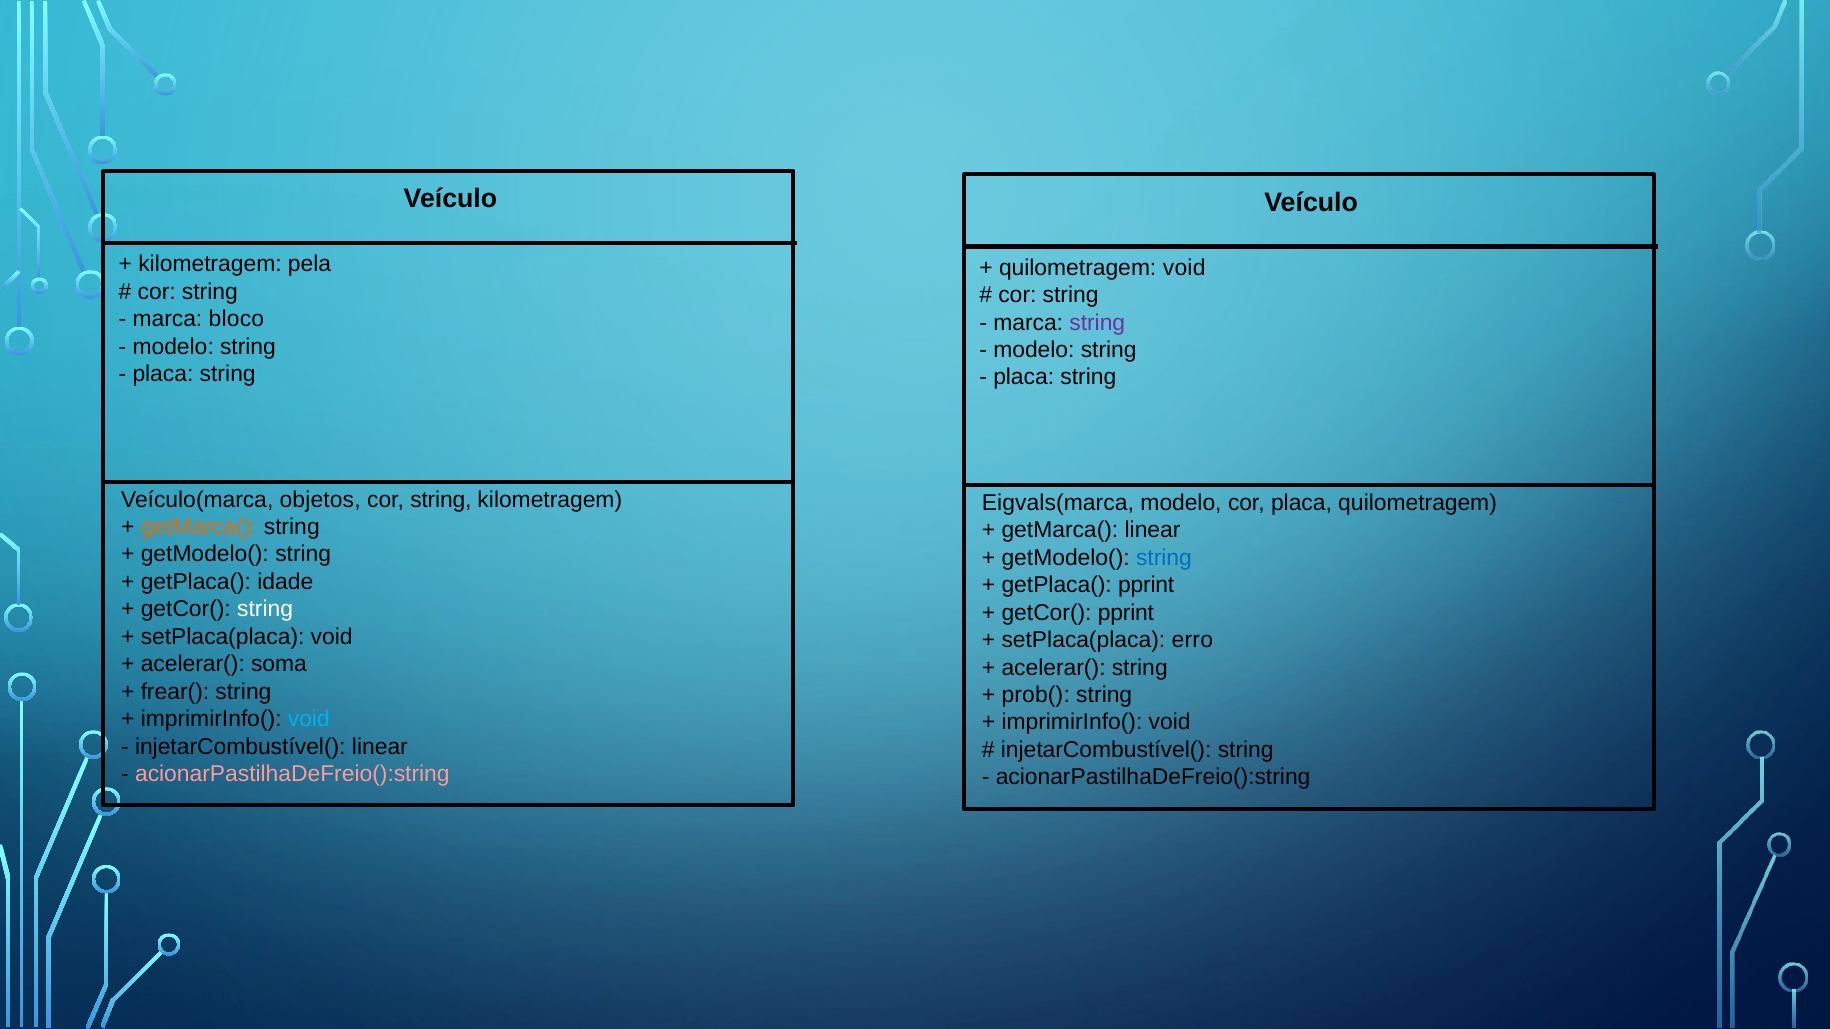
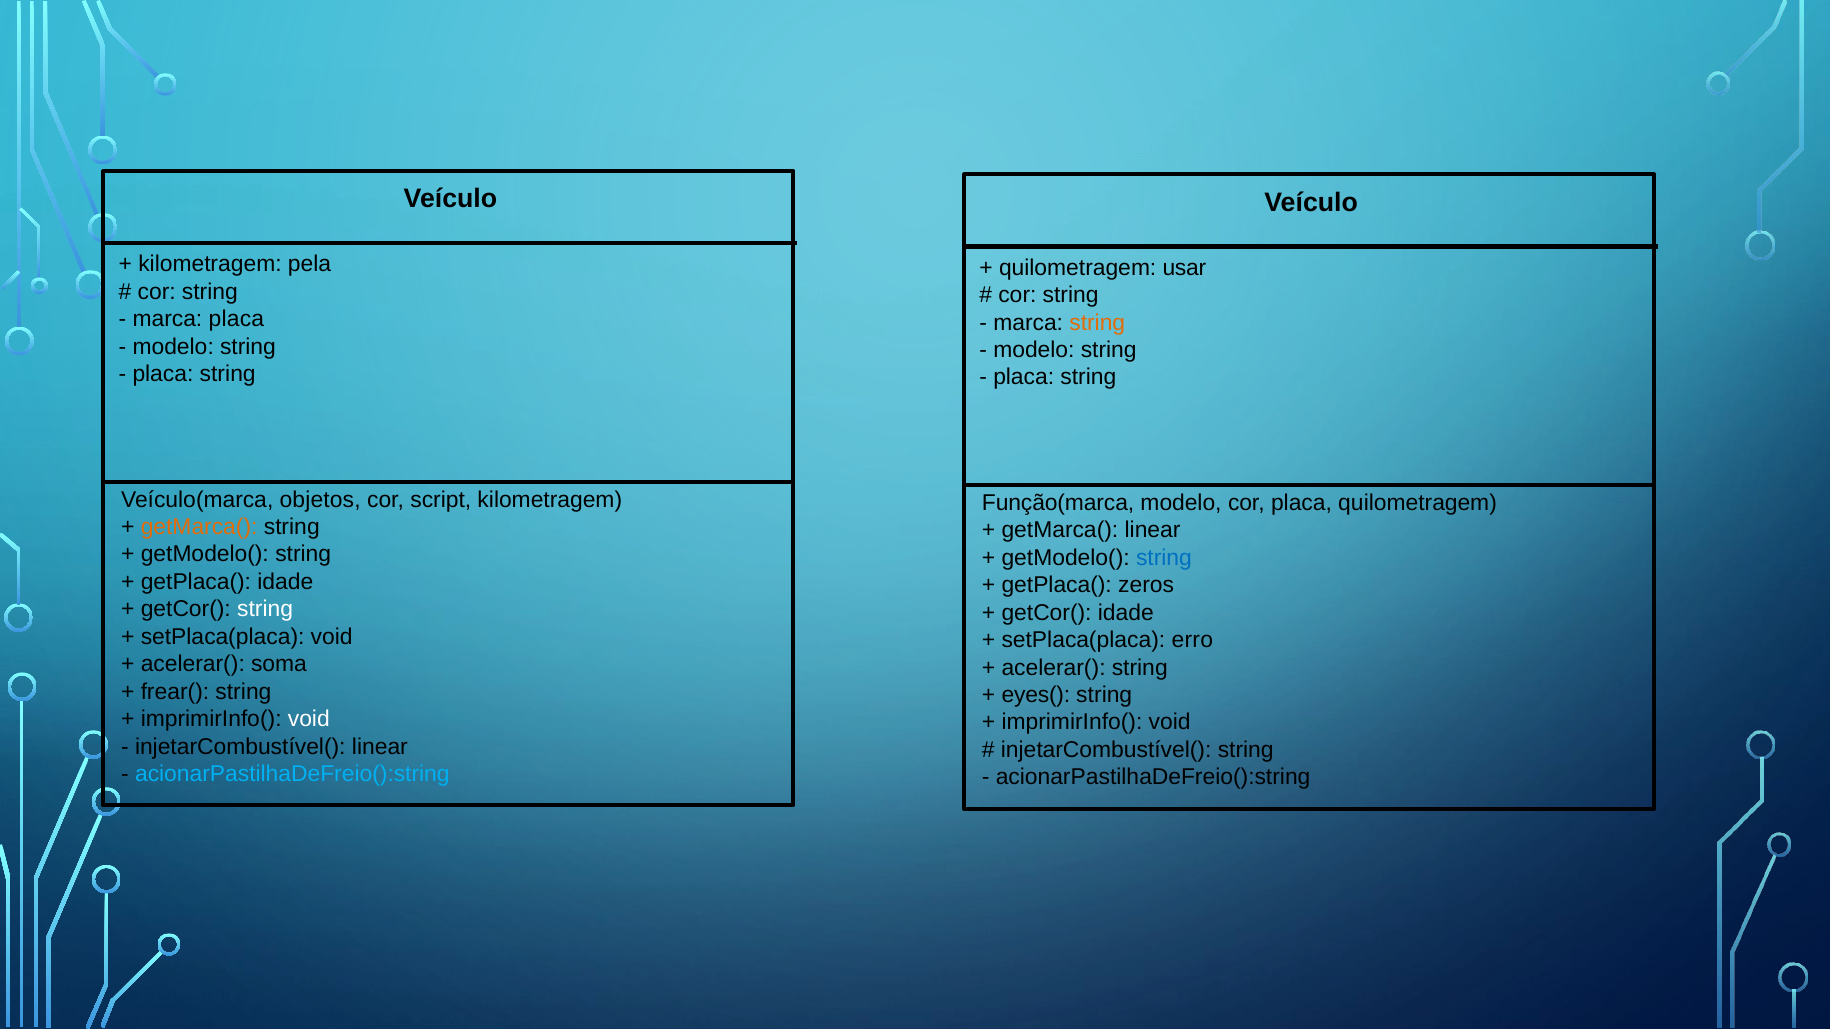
quilometragem void: void -> usar (1184, 268)
marca bloco: bloco -> placa (236, 319)
string colour: purple -> orange (1097, 323)
string: string -> script (441, 500)
Eigvals(marca: Eigvals(marca -> Função(marca (1058, 503)
getPlaca( pprint: pprint -> zeros (1146, 585)
getCor( pprint: pprint -> idade (1126, 613)
prob(: prob( -> eyes( (1036, 695)
void colour: light blue -> white (309, 719)
acionarPastilhaDeFreio():string colour: pink -> light blue (292, 774)
